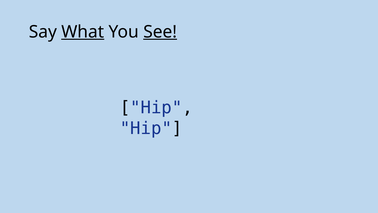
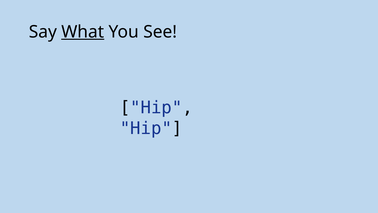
See underline: present -> none (160, 32)
